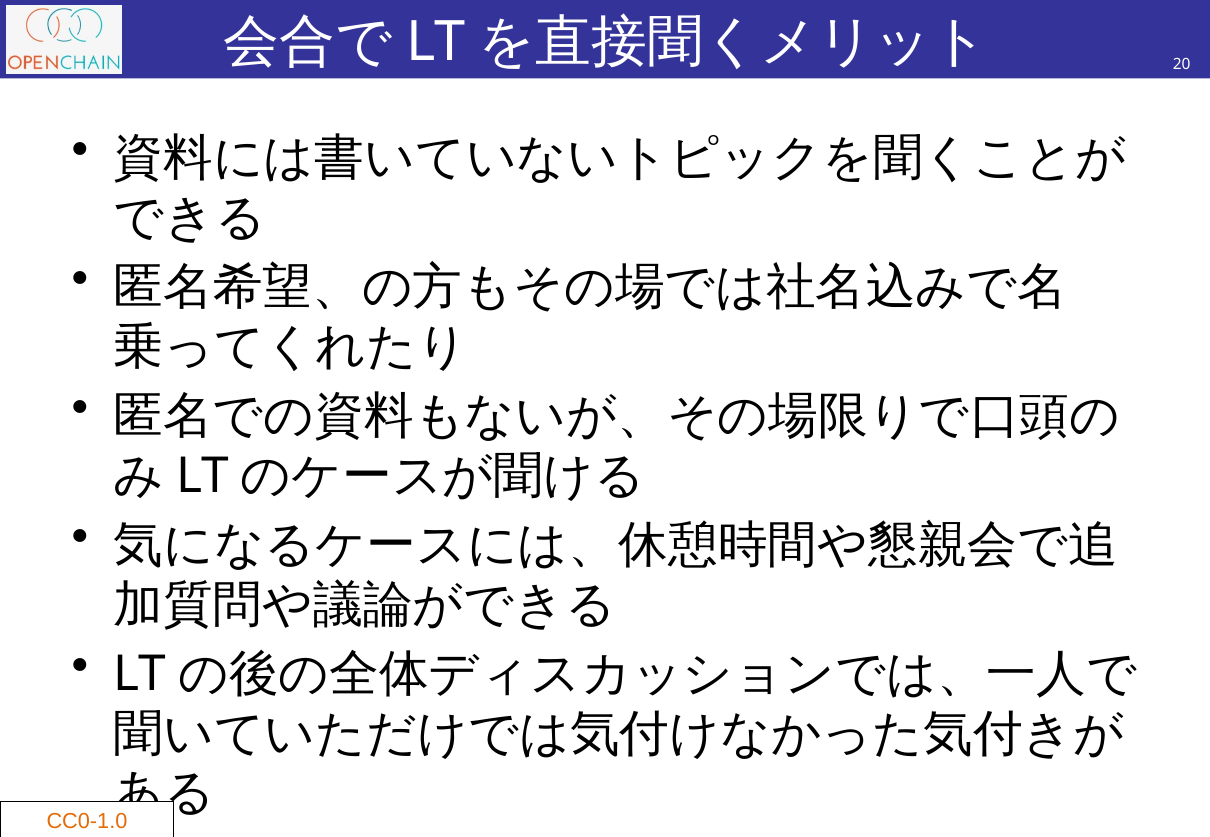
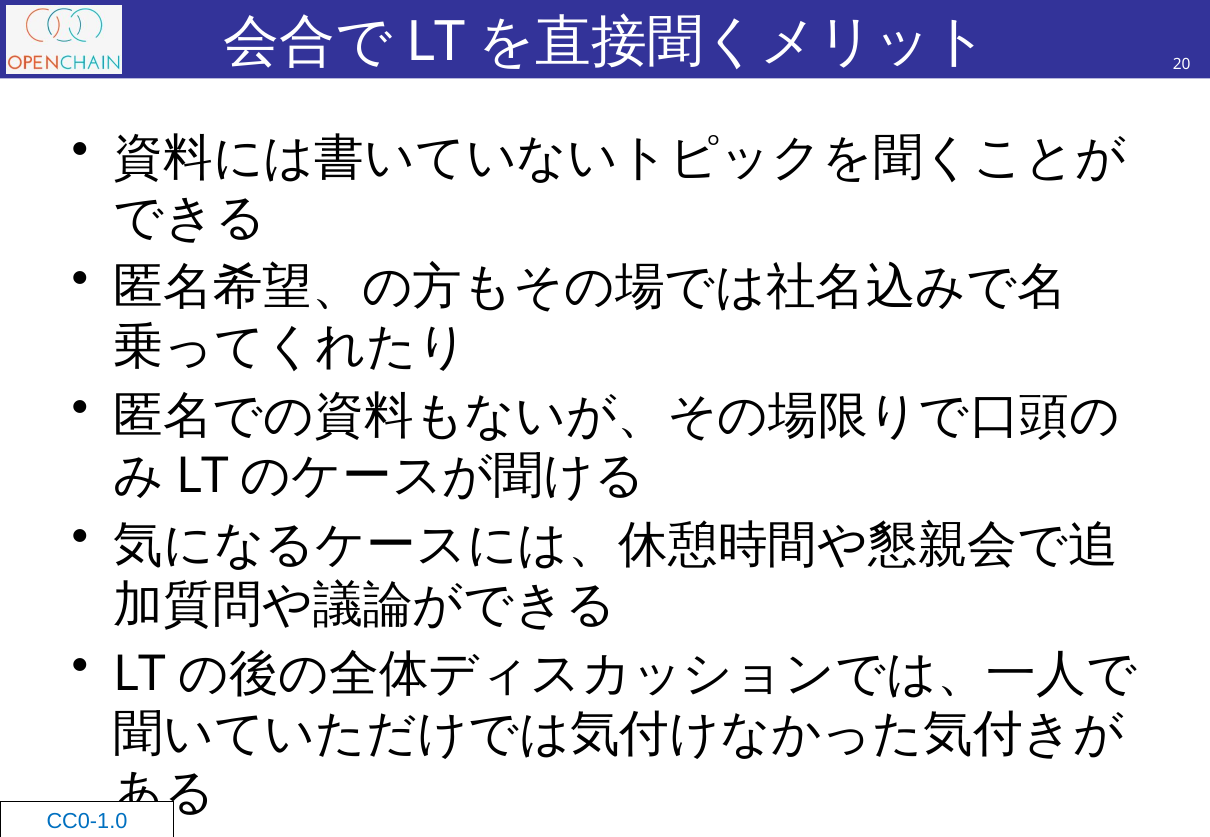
CC0-1.0 colour: orange -> blue (87, 822)
